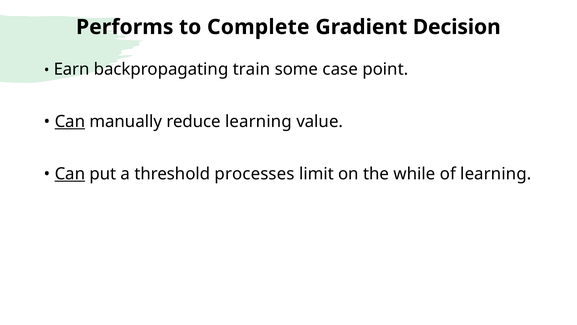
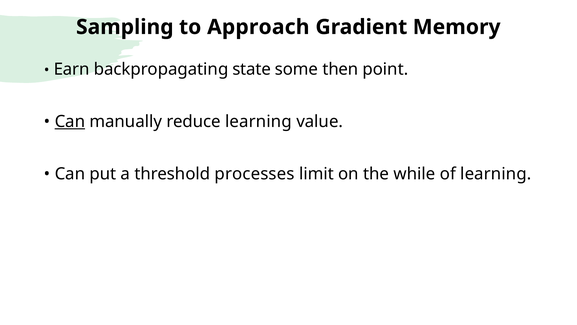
Performs: Performs -> Sampling (125, 27)
Complete: Complete -> Approach (258, 27)
Decision: Decision -> Memory (457, 27)
train: train -> state (252, 69)
case: case -> then (340, 69)
Can underline: present -> none (70, 174)
